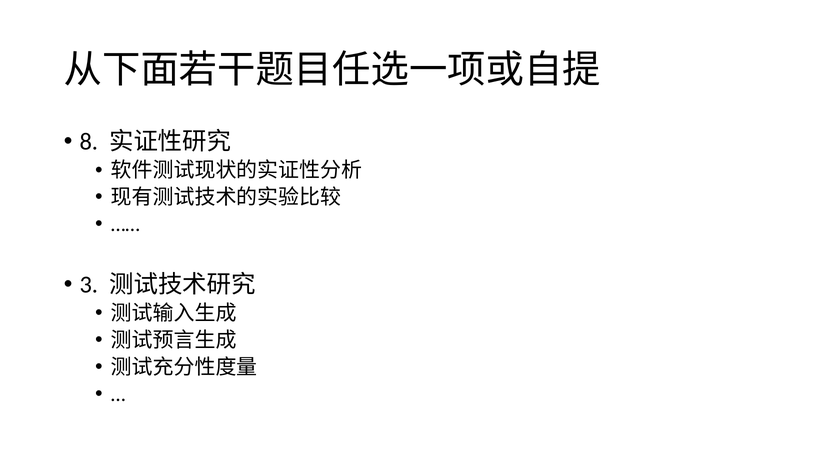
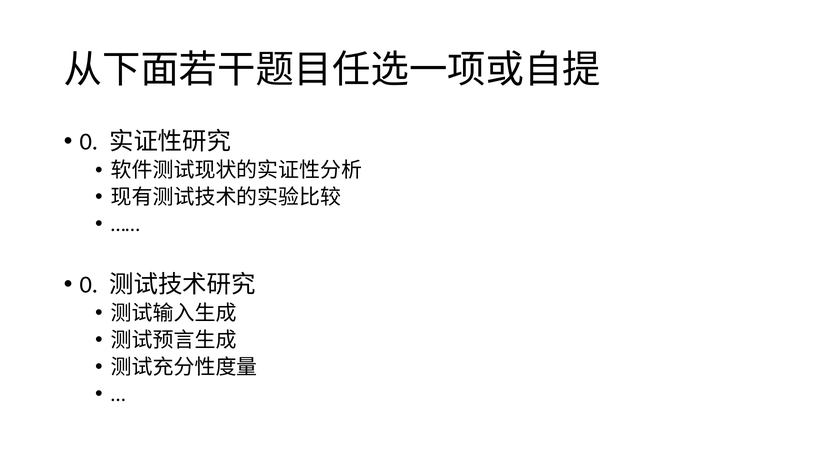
8: 8 -> 0 (89, 142)
3: 3 -> 0 (89, 284)
